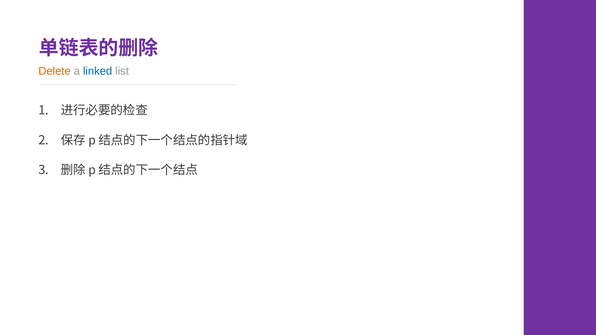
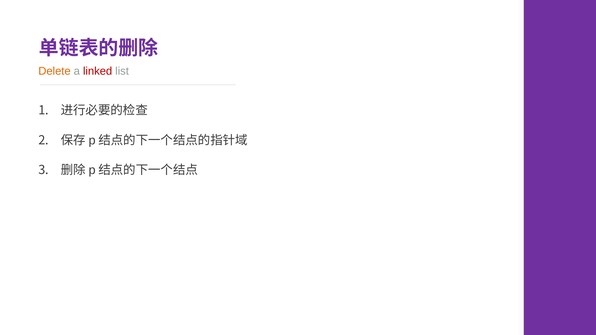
linked colour: blue -> red (98, 71)
